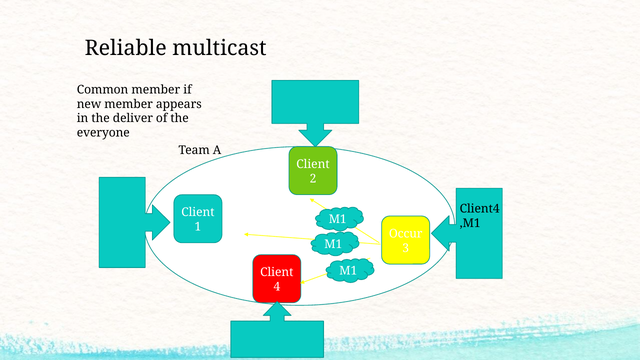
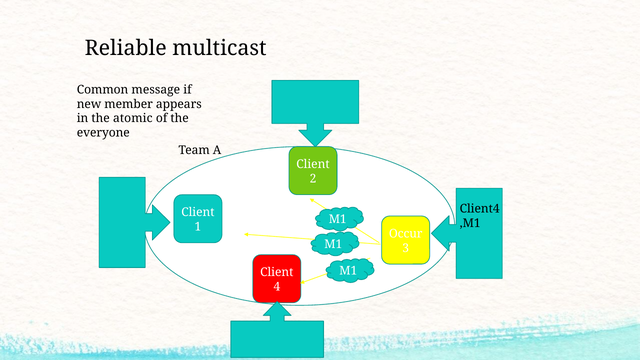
Common member: member -> message (156, 90)
deliver: deliver -> atomic (133, 118)
